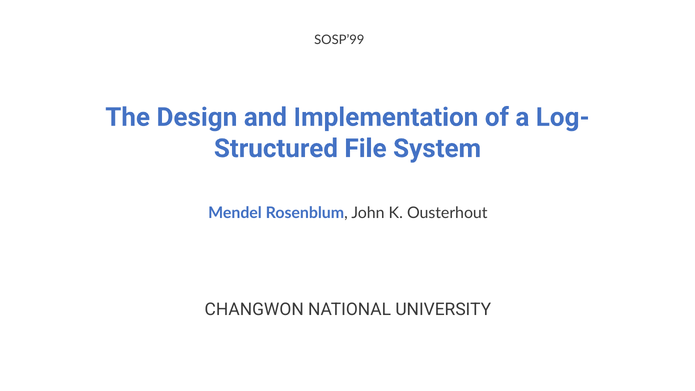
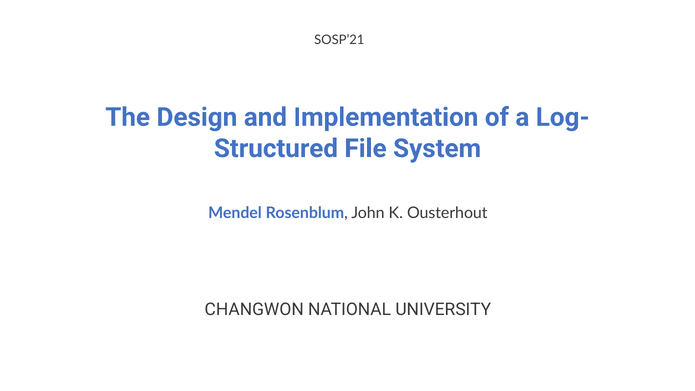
SOSP’99: SOSP’99 -> SOSP’21 (339, 40)
